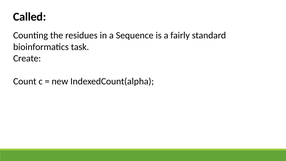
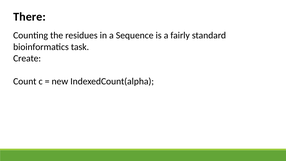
Called: Called -> There (29, 17)
